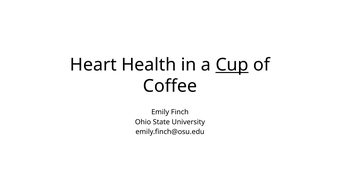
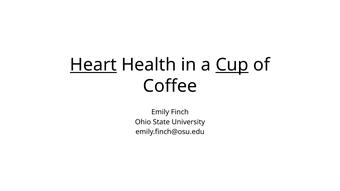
Heart underline: none -> present (93, 65)
